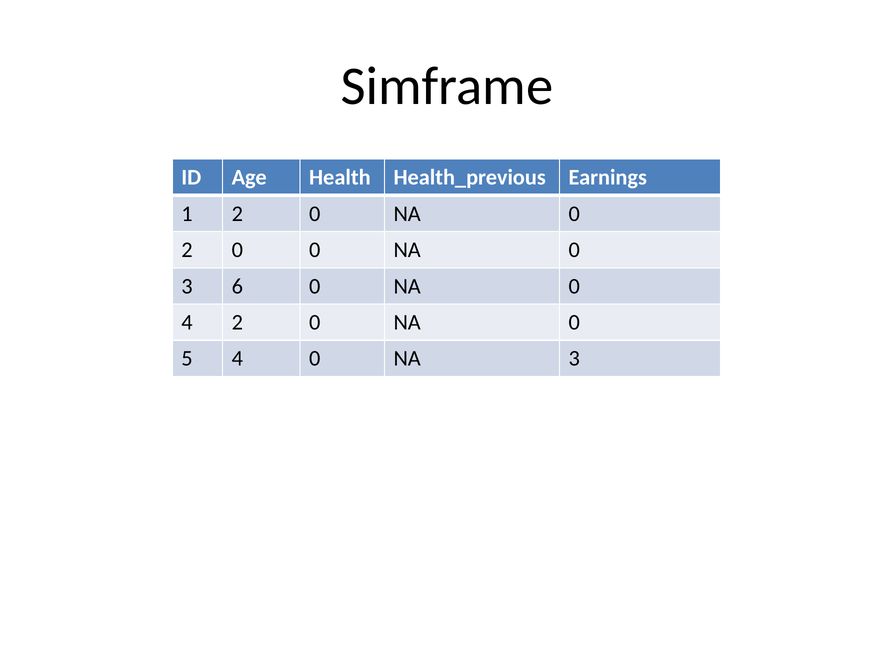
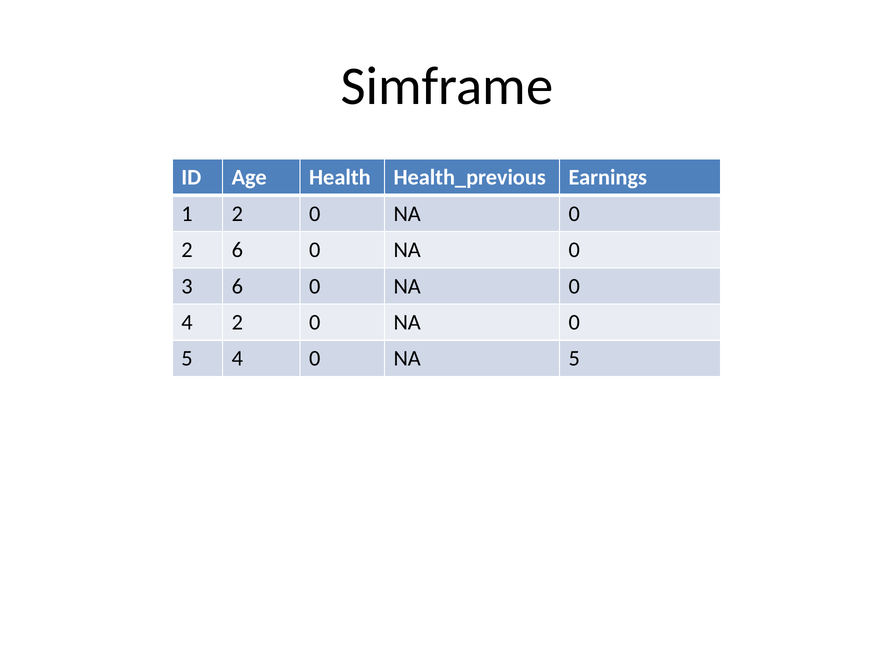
0: 0 -> 6 (237, 250)
NA 3: 3 -> 5 (574, 359)
